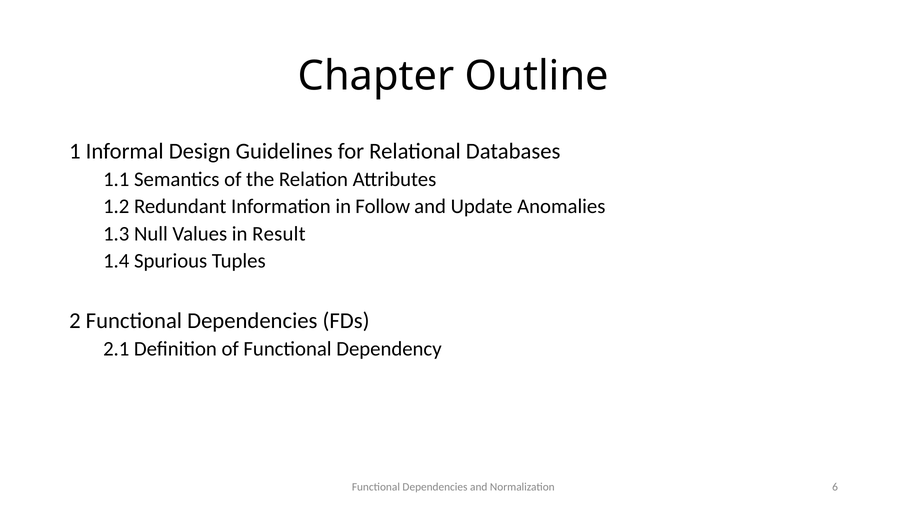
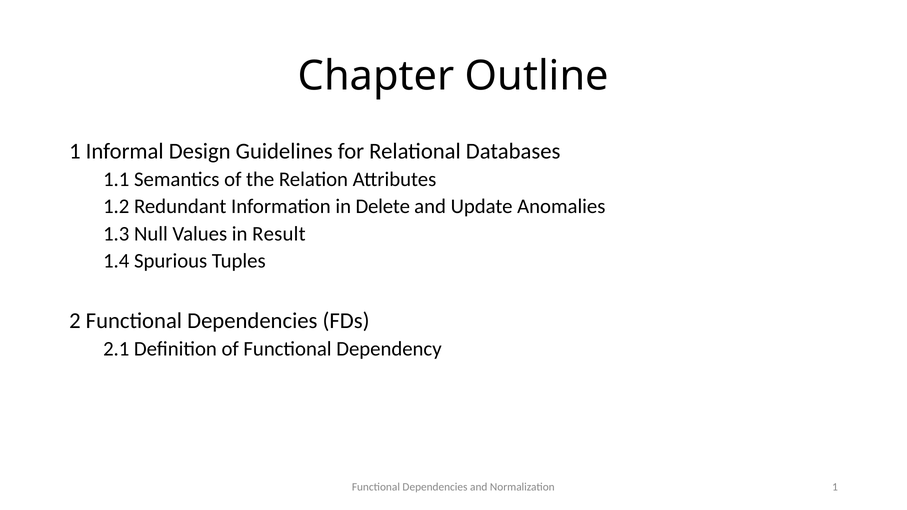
Follow: Follow -> Delete (383, 207)
Normalization 6: 6 -> 1 (835, 487)
